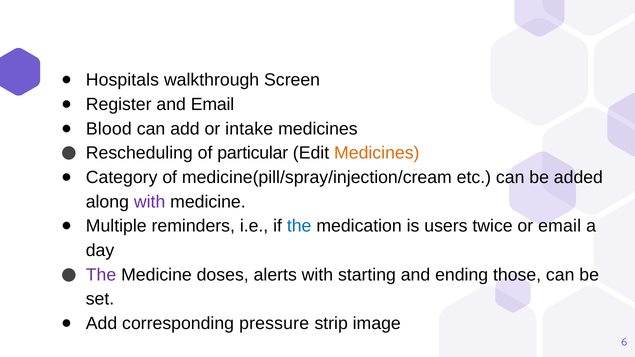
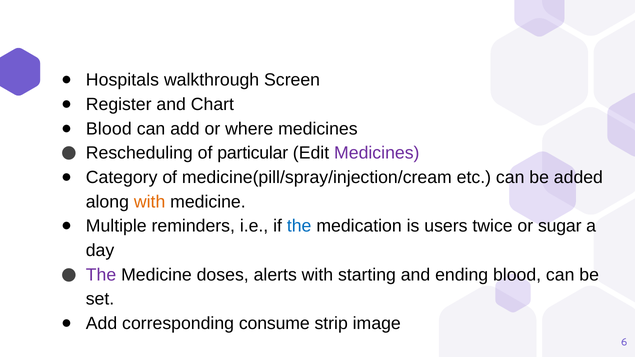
and Email: Email -> Chart (212, 104)
intake: intake -> where (249, 129)
Medicines colour: orange -> purple (377, 153)
with colour: purple -> orange (150, 202)
or email: email -> sugar (560, 226)
ending those: those -> blood (517, 275)
pressure: pressure -> consume (274, 324)
